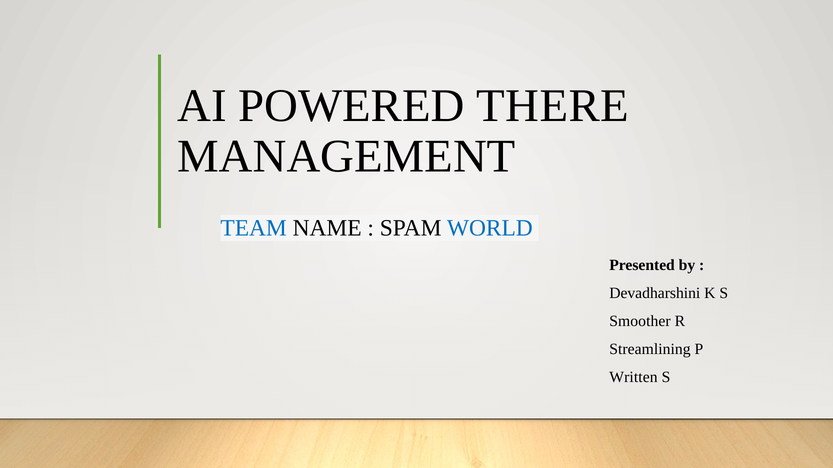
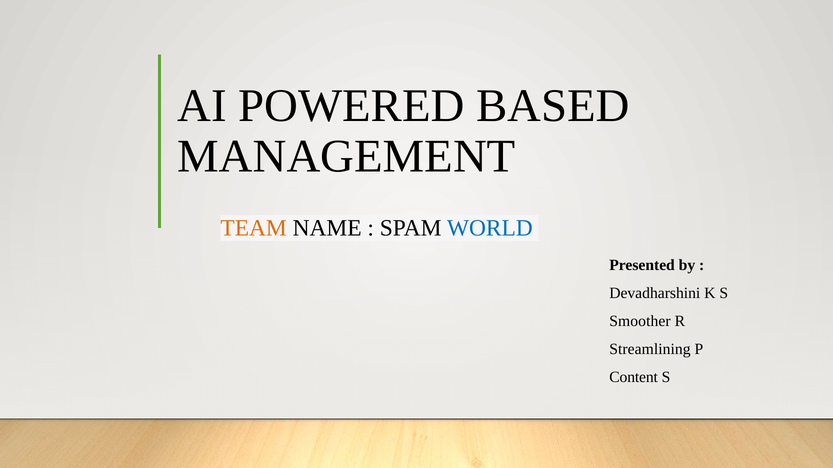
THERE: THERE -> BASED (553, 106)
TEAM colour: blue -> orange (254, 228)
Written: Written -> Content (634, 378)
